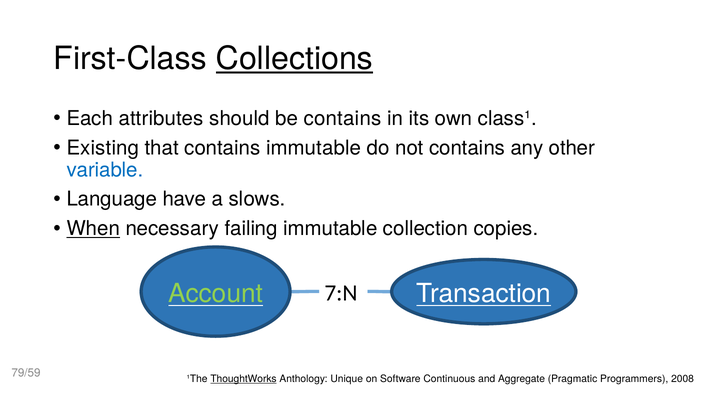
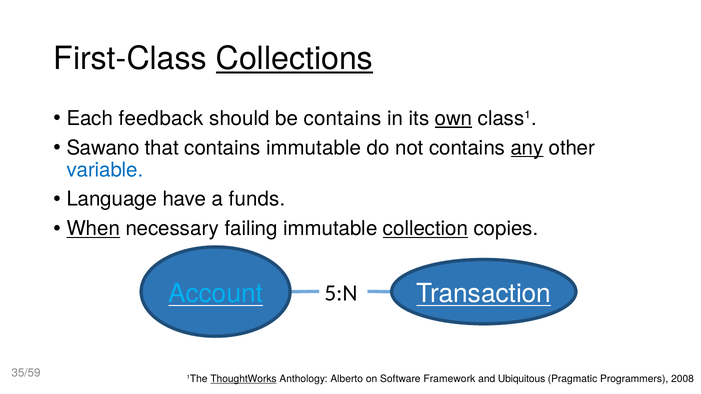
attributes: attributes -> feedback (161, 119)
own underline: none -> present (454, 119)
Existing: Existing -> Sawano (103, 148)
any underline: none -> present (527, 148)
slows: slows -> funds (257, 199)
collection underline: none -> present (426, 229)
Account colour: light green -> light blue (216, 294)
7:N: 7:N -> 5:N (341, 293)
79/59: 79/59 -> 35/59 (26, 373)
Unique: Unique -> Alberto (347, 379)
Continuous: Continuous -> Framework (449, 379)
Aggregate: Aggregate -> Ubiquitous (522, 379)
